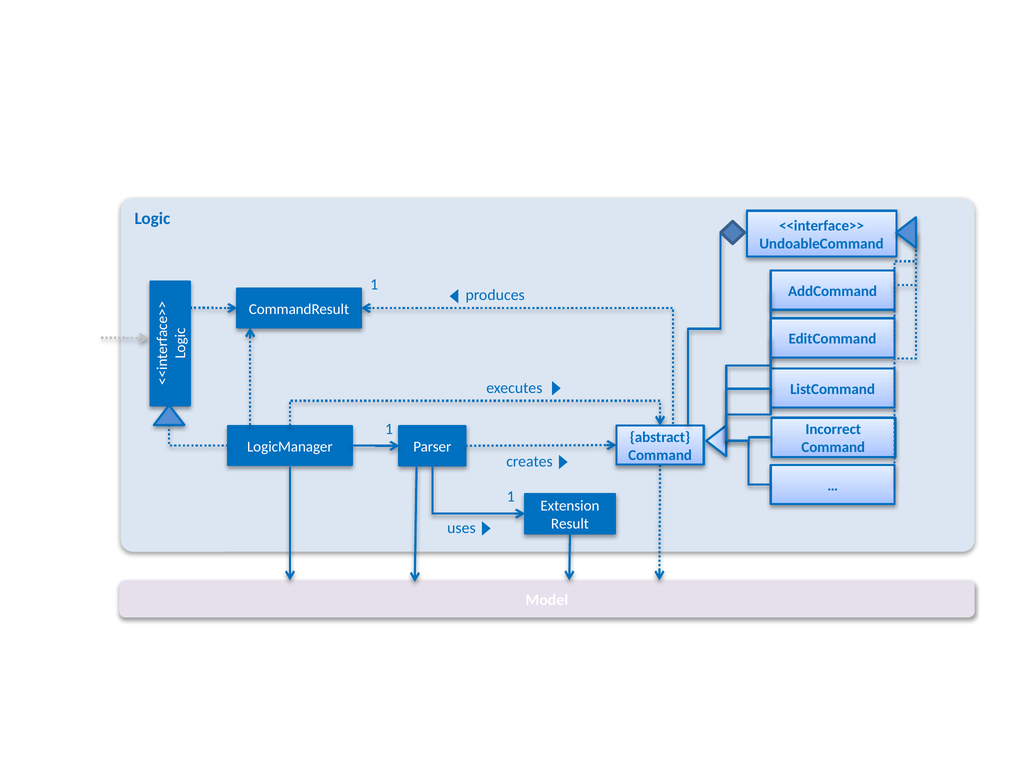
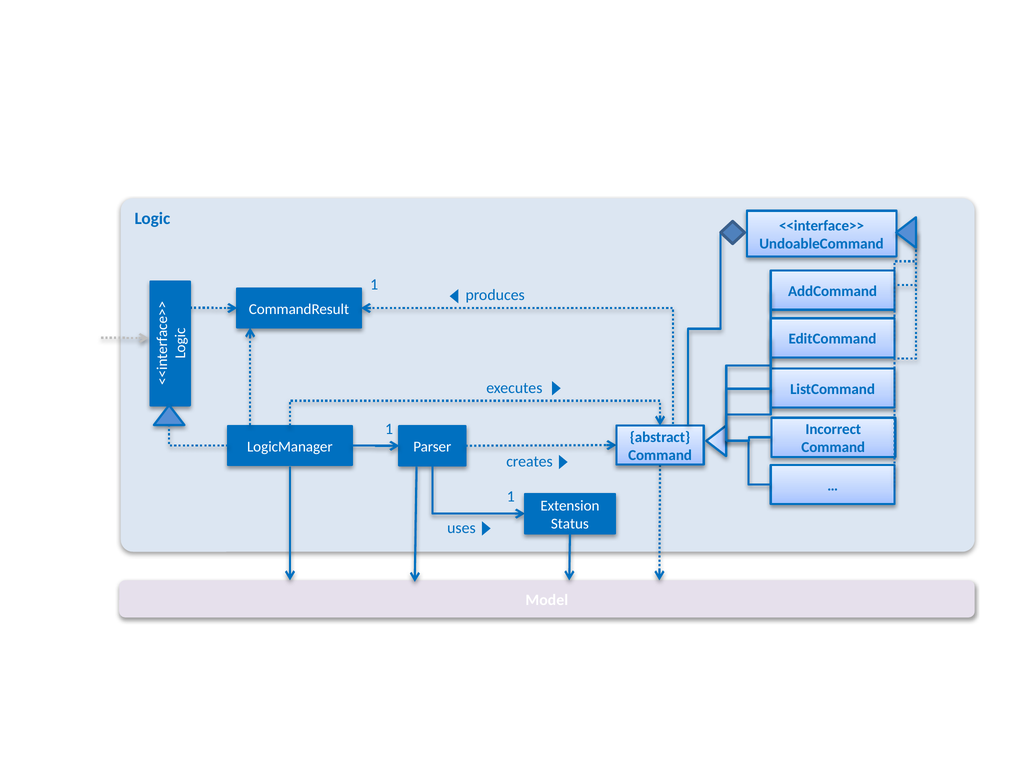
Result: Result -> Status (570, 524)
